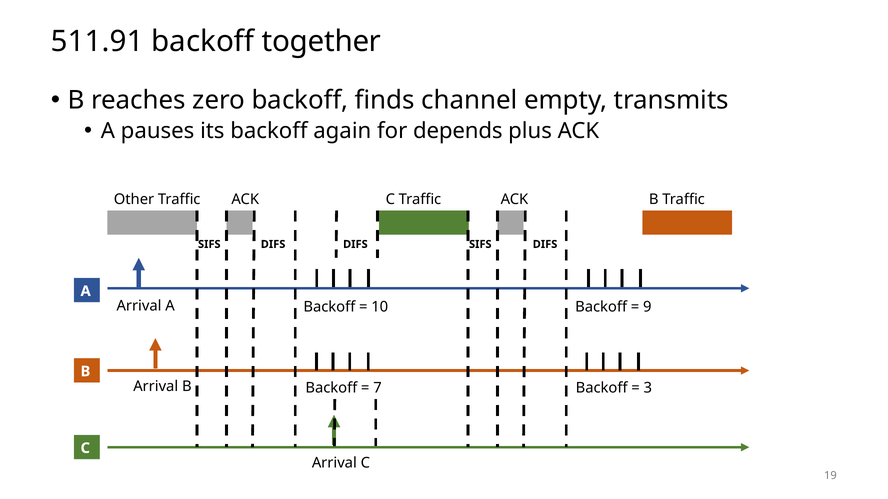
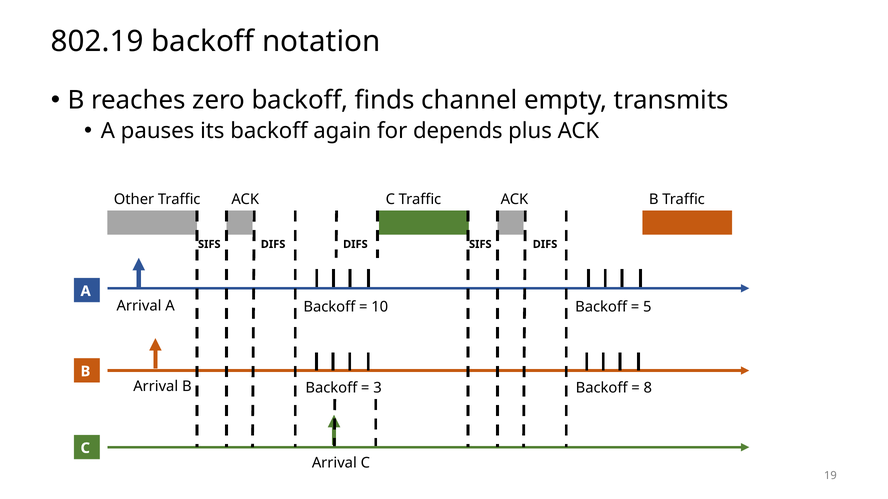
511.91: 511.91 -> 802.19 (97, 41)
together: together -> notation (321, 41)
9: 9 -> 5 (647, 307)
7: 7 -> 3 (378, 388)
3: 3 -> 8 (648, 388)
